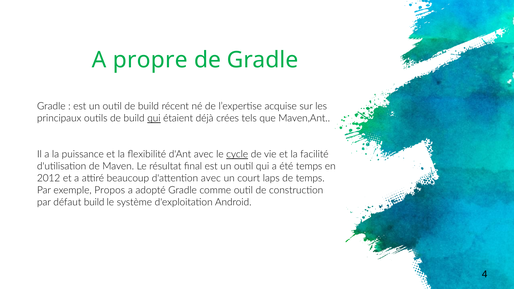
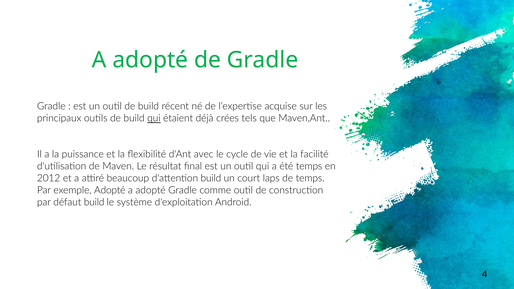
propre: propre -> adopté (150, 60)
cycle underline: present -> none (237, 154)
d'attention avec: avec -> build (211, 178)
exemple Propos: Propos -> Adopté (110, 190)
